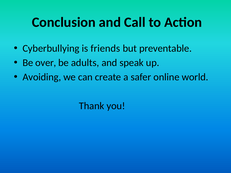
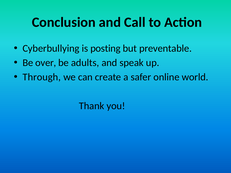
friends: friends -> posting (105, 48)
Avoiding: Avoiding -> Through (42, 77)
